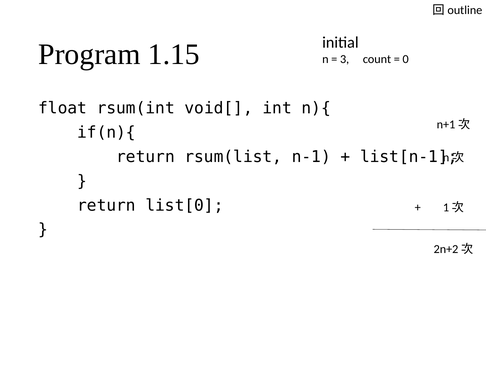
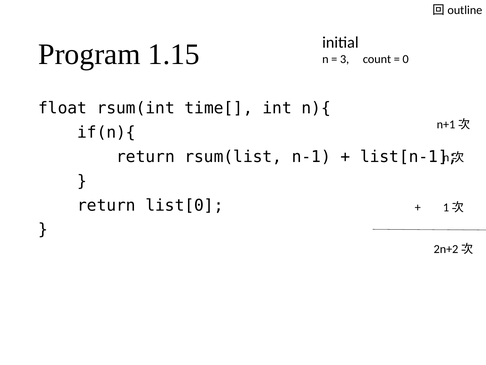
void[: void[ -> time[ (219, 108)
